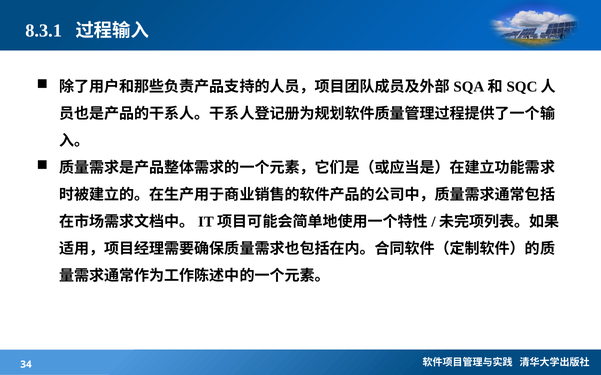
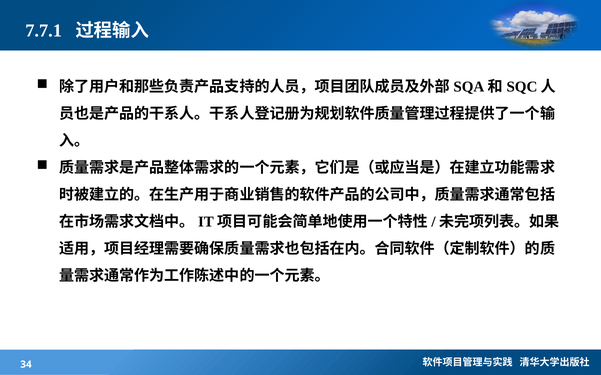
8.3.1: 8.3.1 -> 7.7.1 (44, 31)
